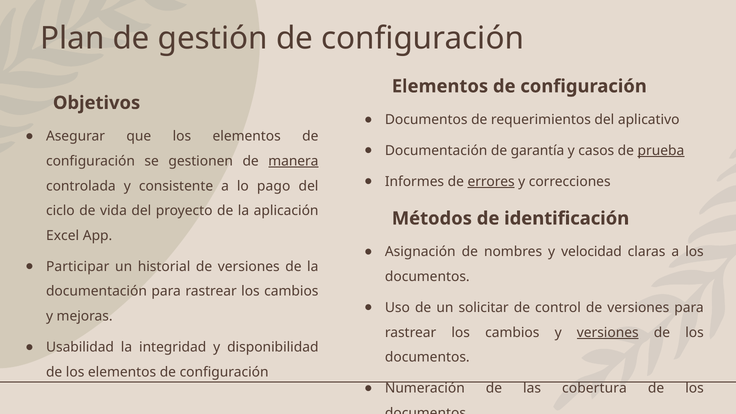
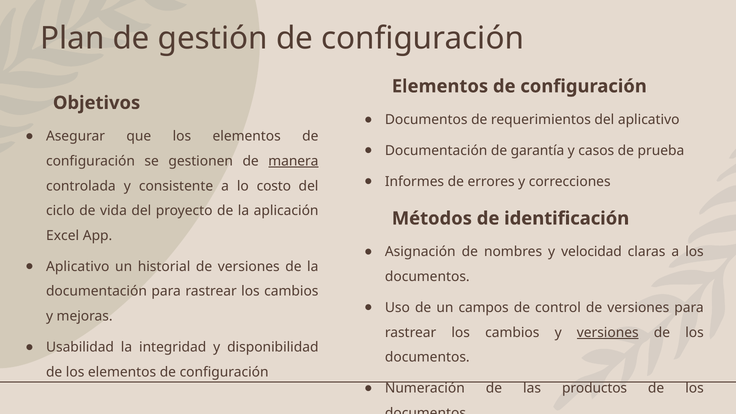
prueba underline: present -> none (661, 151)
errores underline: present -> none (491, 182)
pago: pago -> costo (274, 186)
Participar: Participar -> Aplicativo (78, 267)
solicitar: solicitar -> campos (484, 308)
cobertura: cobertura -> productos (595, 388)
